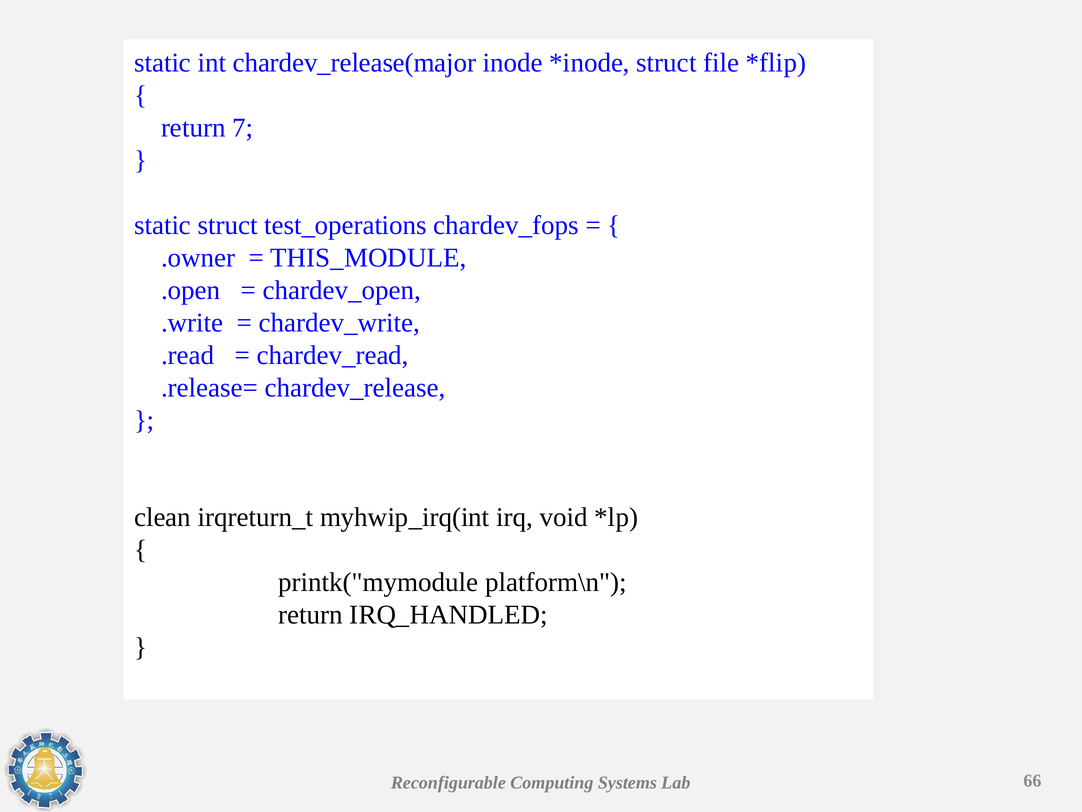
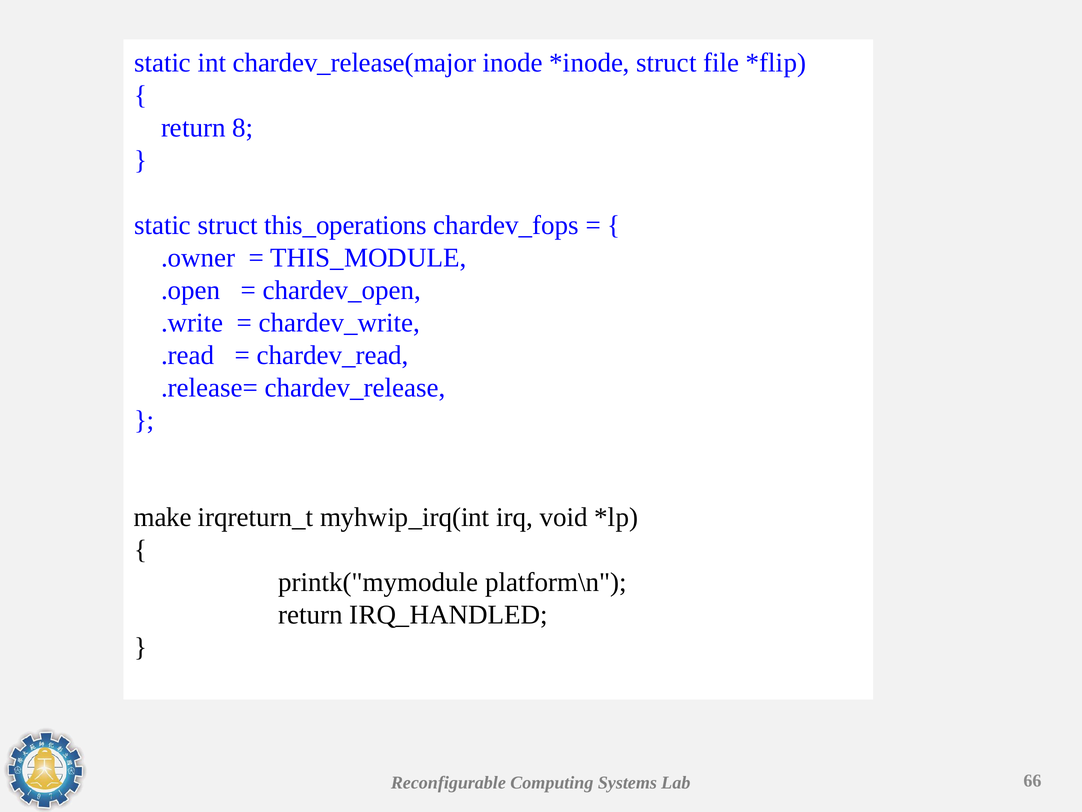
7: 7 -> 8 (243, 128)
test_operations: test_operations -> this_operations (346, 225)
clean: clean -> make (163, 517)
